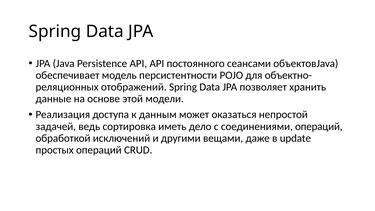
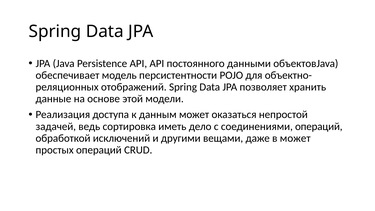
сеансами: сеансами -> данными (249, 63)
в update: update -> может (295, 138)
